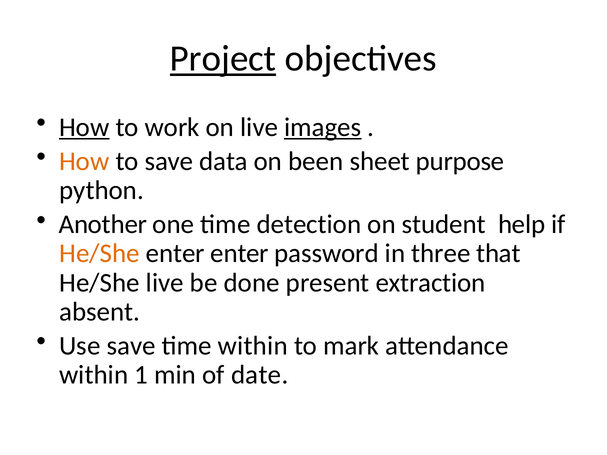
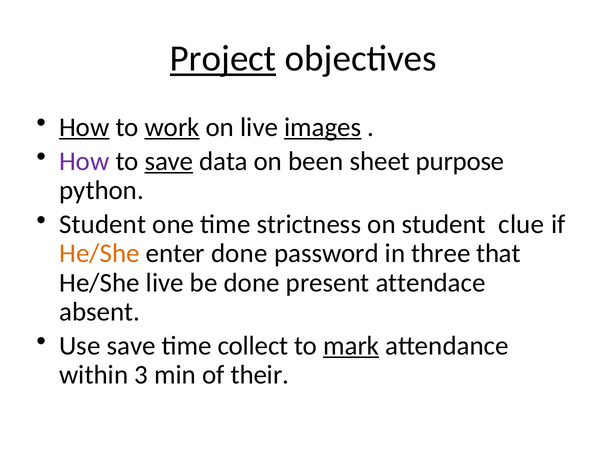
work underline: none -> present (172, 127)
How colour: orange -> purple (84, 161)
save underline: none -> present (169, 161)
Another: Another -> Student (103, 225)
detection: detection -> strictness (309, 225)
help: help -> clue (521, 225)
enter enter: enter -> done (239, 254)
extraction: extraction -> attendace (431, 283)
time within: within -> collect (253, 346)
mark underline: none -> present (351, 346)
1: 1 -> 3 (141, 375)
date: date -> their (260, 375)
